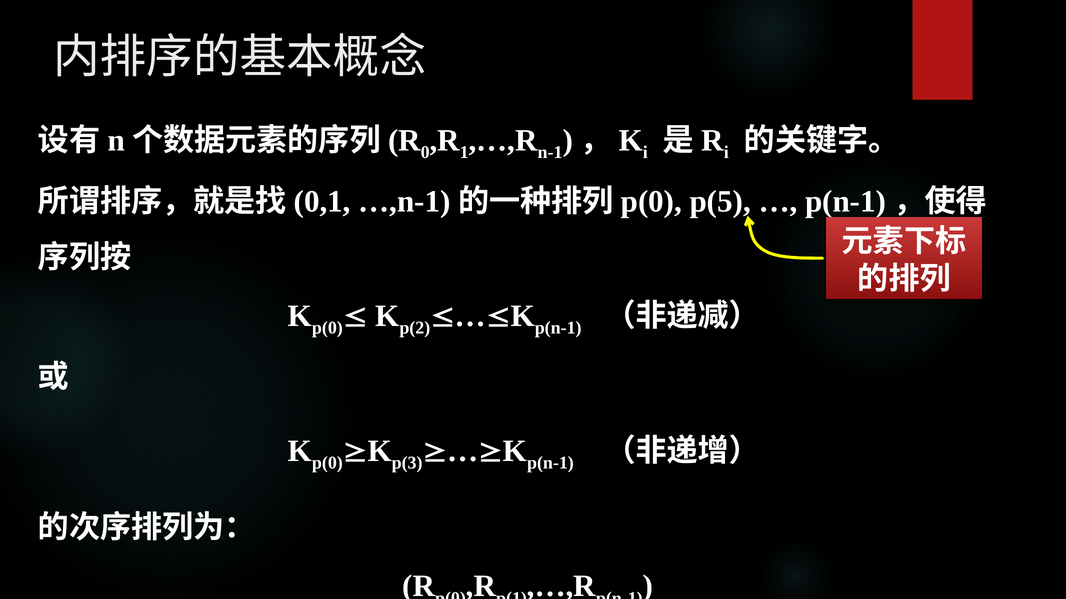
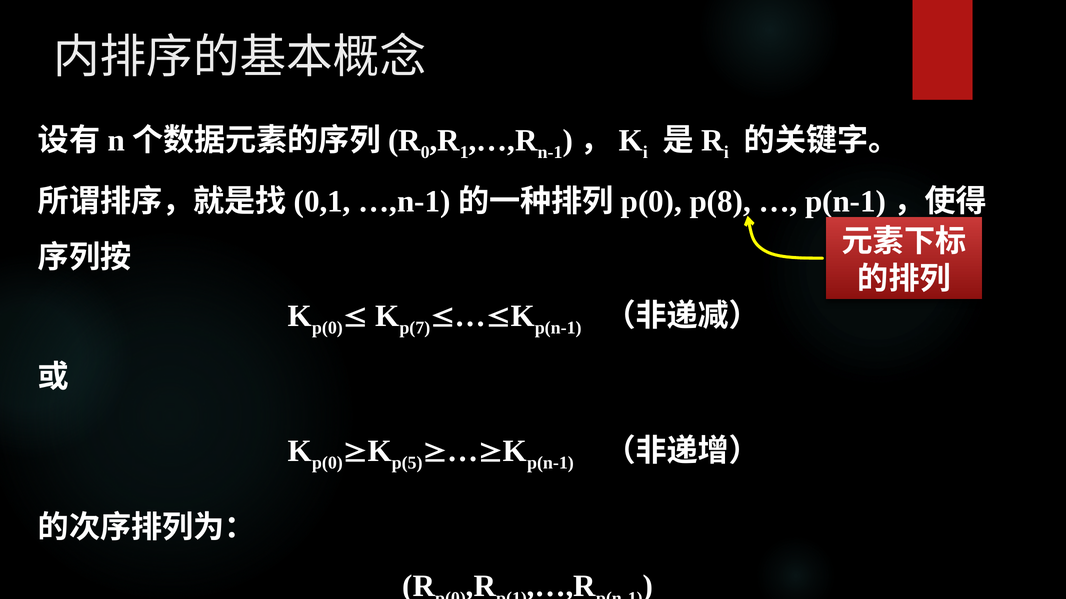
p(5: p(5 -> p(8 (720, 202)
p(2: p(2 -> p(7 (415, 328)
p(3: p(3 -> p(5 (407, 464)
